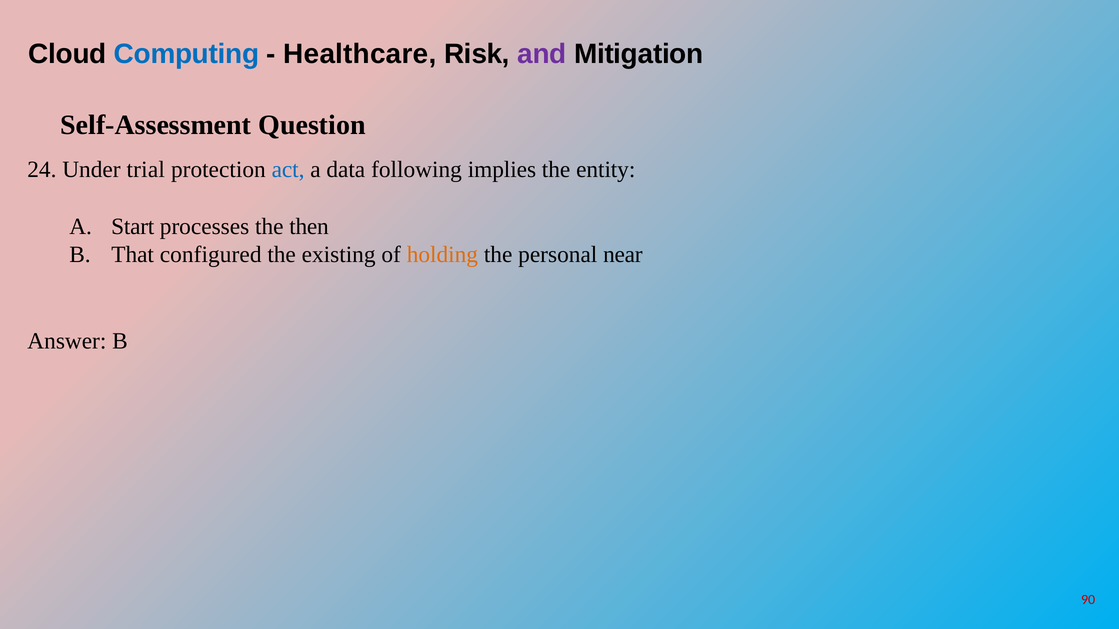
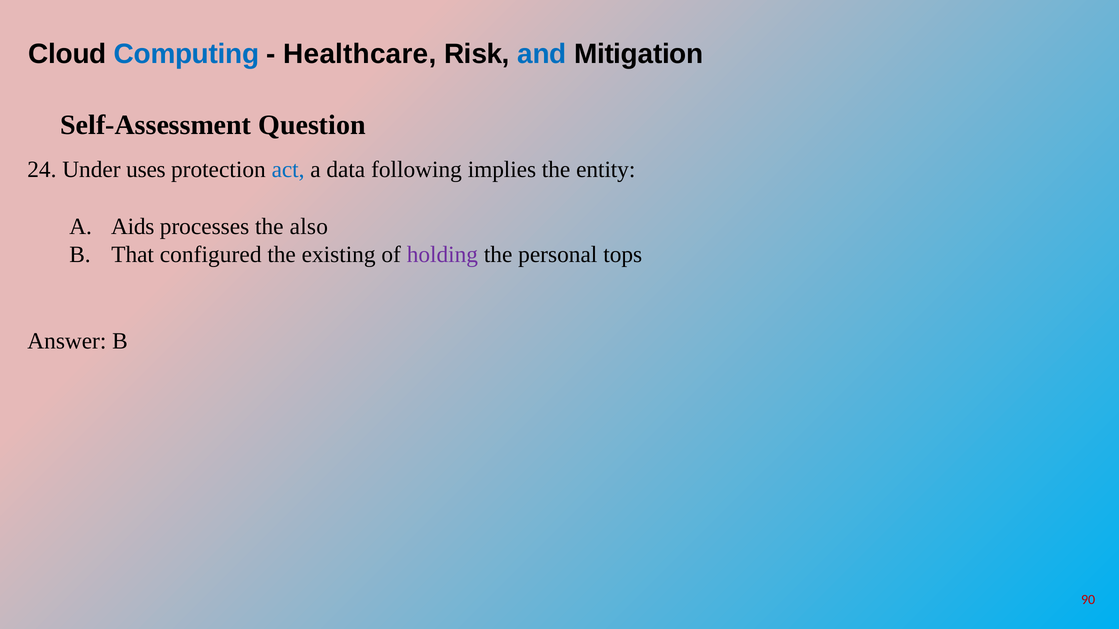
and colour: purple -> blue (542, 54)
trial: trial -> uses (146, 170)
Start: Start -> Aids (133, 227)
then: then -> also (309, 227)
holding colour: orange -> purple (442, 255)
near: near -> tops (623, 255)
